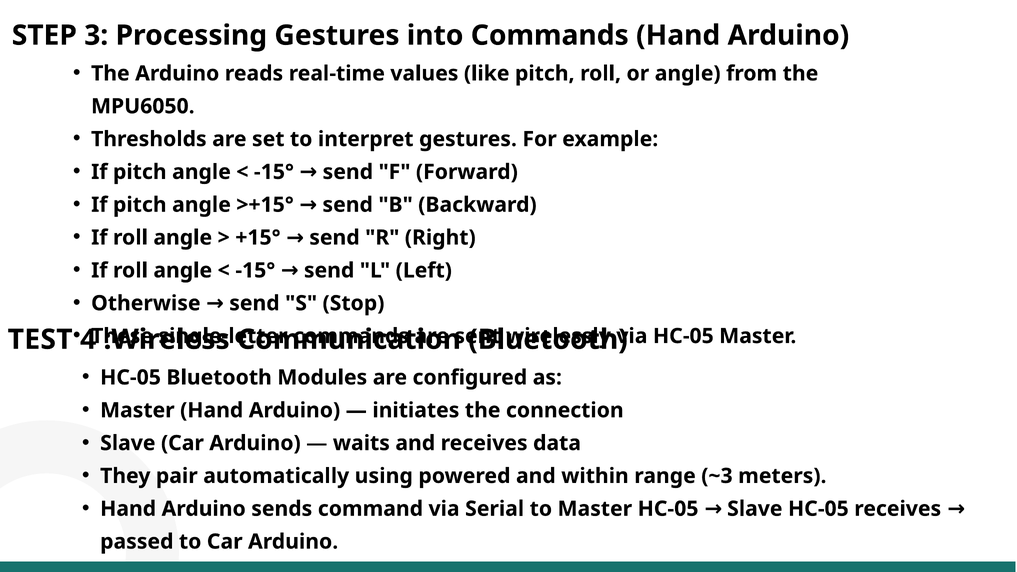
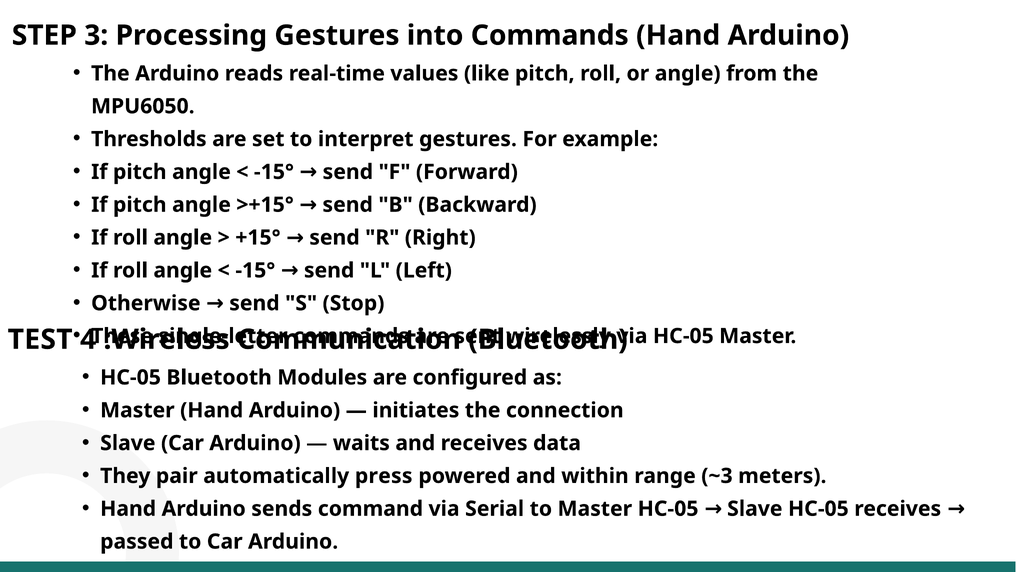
using: using -> press (384, 476)
